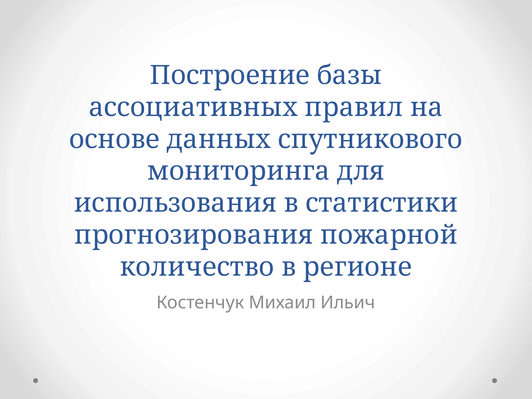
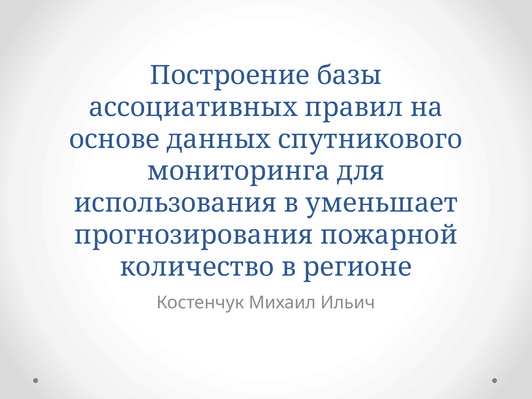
статистики: статистики -> уменьшает (382, 203)
